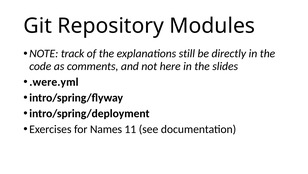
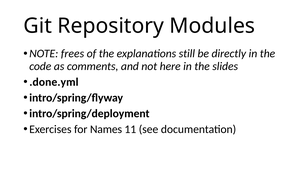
track: track -> frees (73, 53)
.were.yml: .were.yml -> .done.yml (54, 82)
